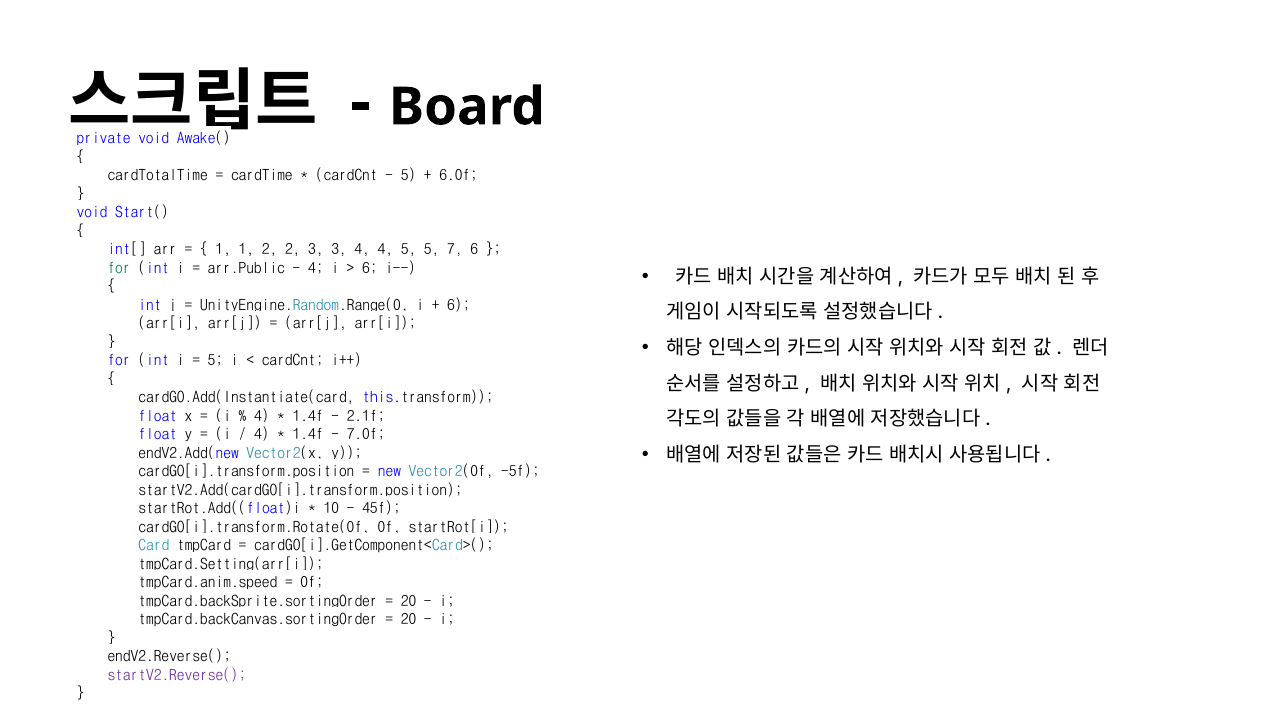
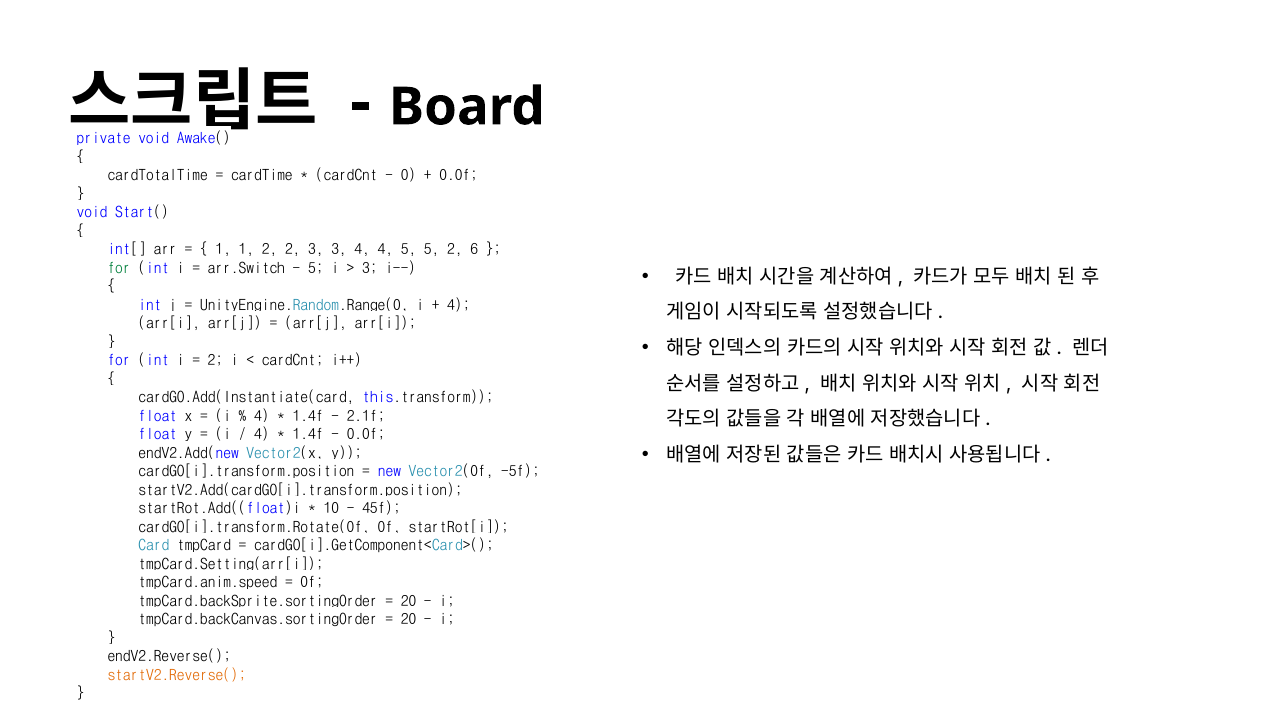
5: 5 -> 0 (409, 176)
6.0f: 6.0f -> 0.0f (459, 176)
5 7: 7 -> 2 (455, 250)
arr.Public: arr.Public -> arr.Switch (246, 268)
4: 4 -> 5 (316, 268)
6: 6 -> 3 (370, 268)
6: 6 -> 4 (459, 305)
5: 5 -> 2 (215, 361)
7.0f: 7.0f -> 0.0f (366, 435)
startV2.Reverse( colour: purple -> orange (177, 675)
